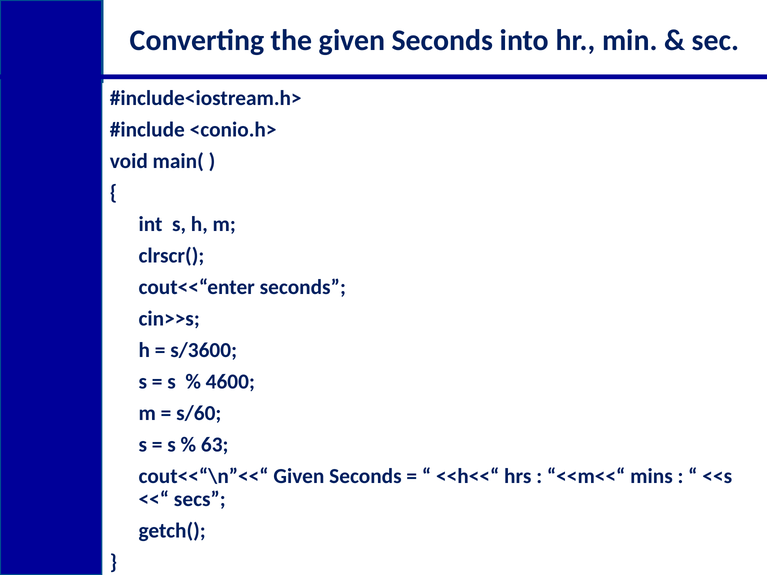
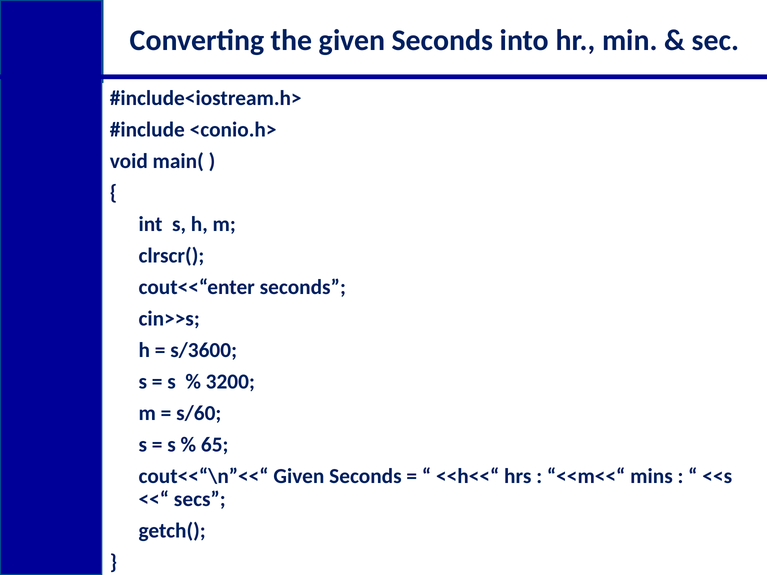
4600: 4600 -> 3200 (230, 382)
63: 63 -> 65 (215, 445)
